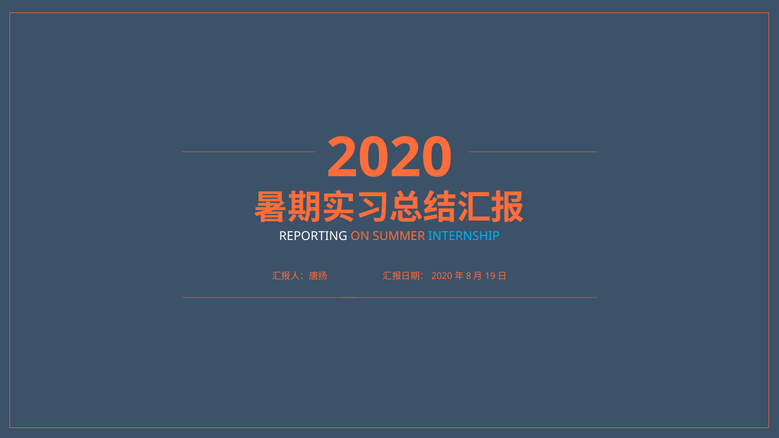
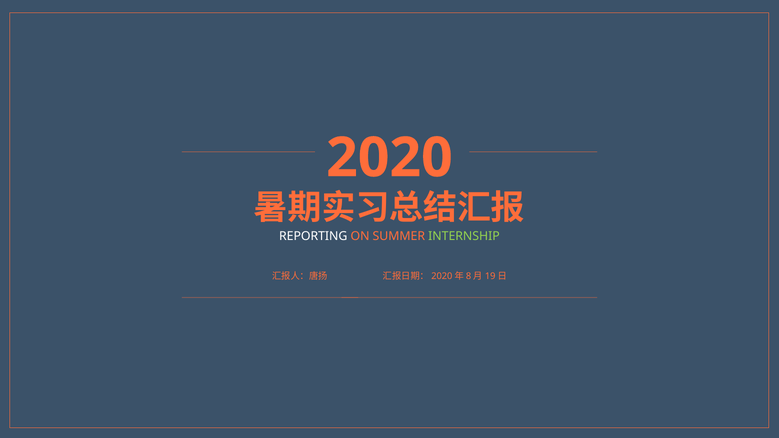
INTERNSHIP colour: light blue -> light green (464, 236)
